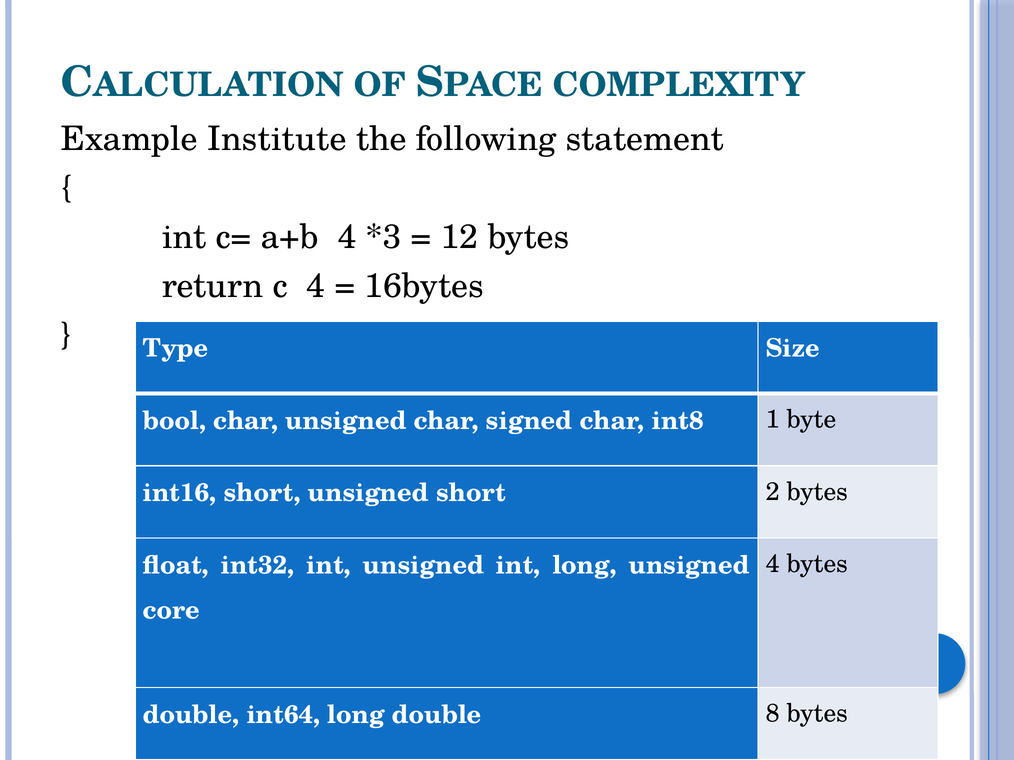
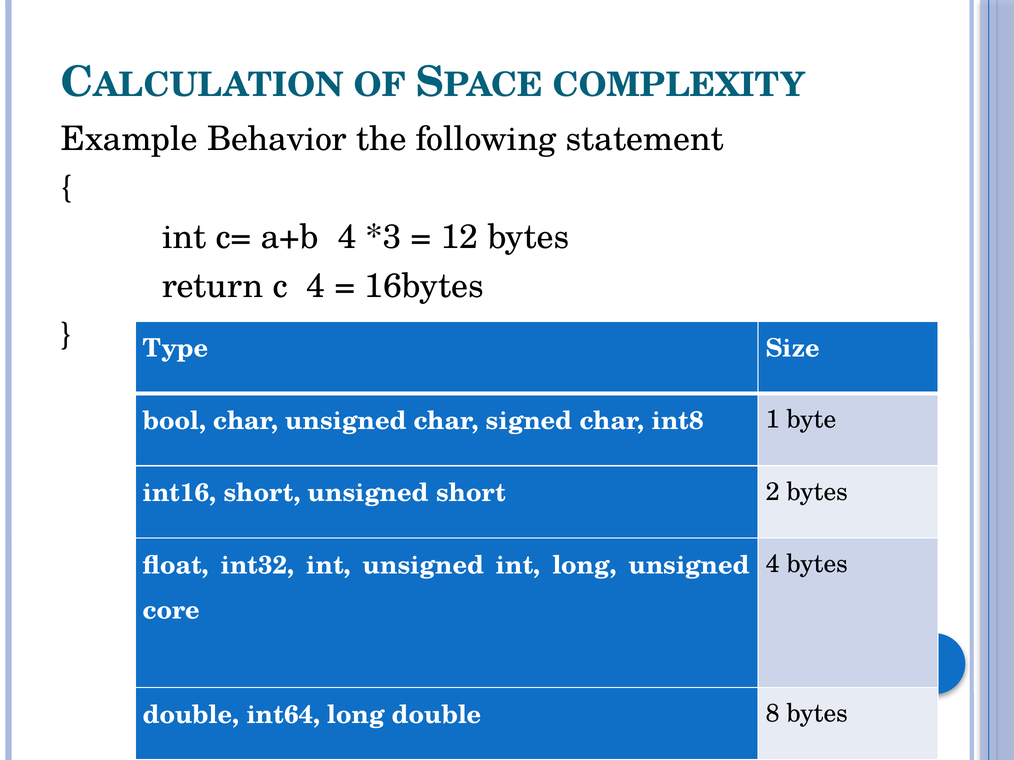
Institute: Institute -> Behavior (277, 139)
